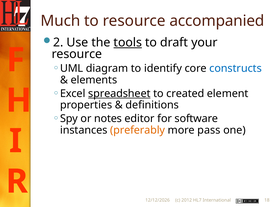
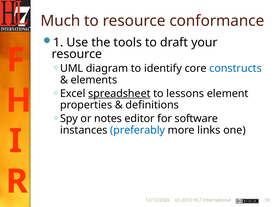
accompanied: accompanied -> conformance (217, 21)
2: 2 -> 1 (58, 42)
tools underline: present -> none (128, 42)
created: created -> lessons (185, 93)
preferably colour: orange -> blue (138, 130)
pass: pass -> links (209, 130)
